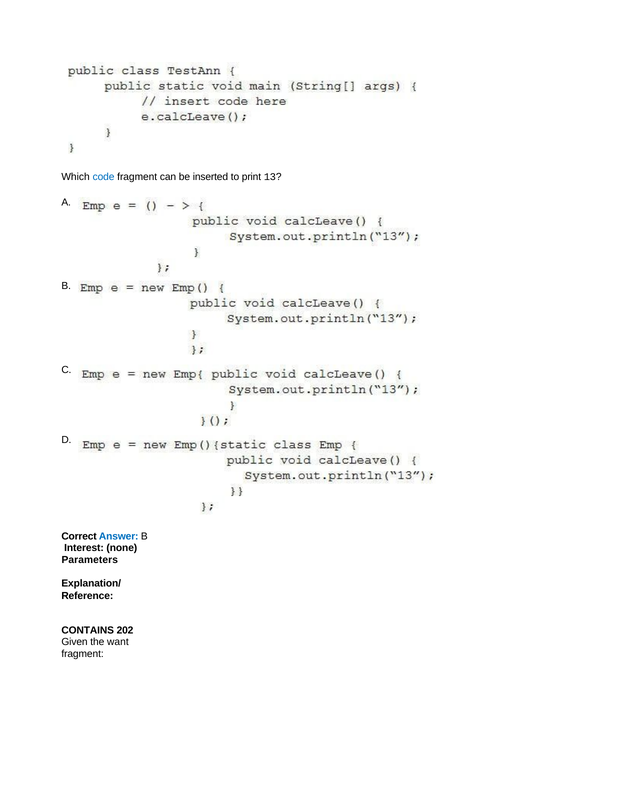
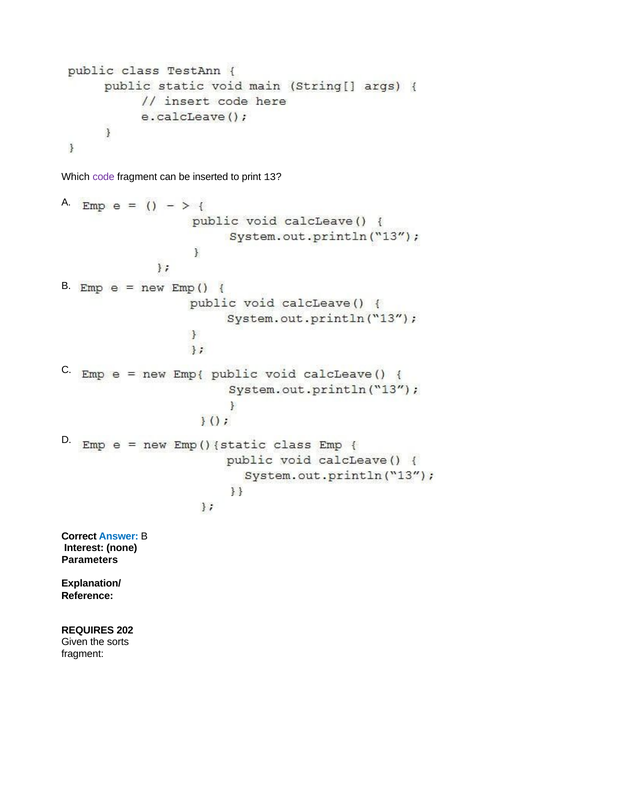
code colour: blue -> purple (104, 177)
CONTAINS: CONTAINS -> REQUIRES (88, 630)
want: want -> sorts (118, 641)
